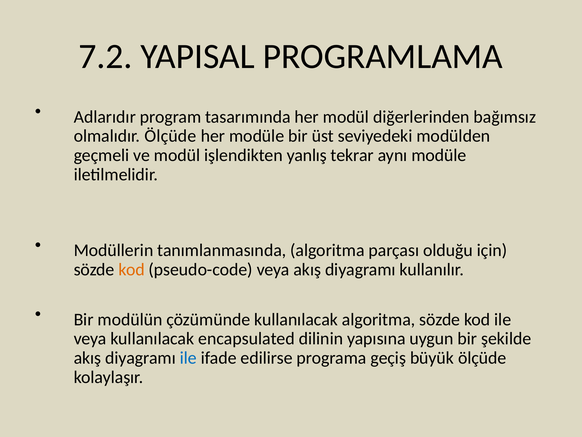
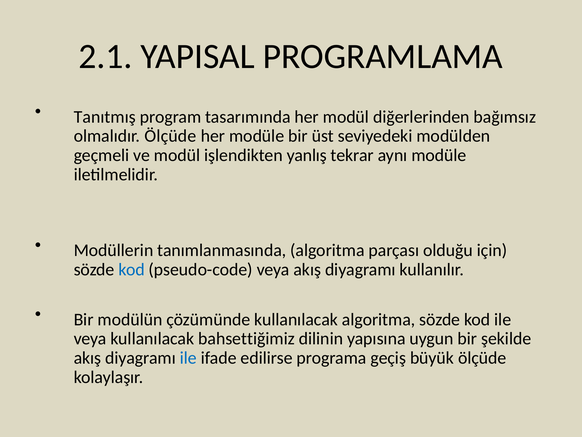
7.2: 7.2 -> 2.1 (106, 56)
Adlarıdır: Adlarıdır -> Tanıtmış (105, 117)
kod colour: orange -> blue (132, 269)
encapsulated: encapsulated -> bahsettiğimiz (247, 338)
